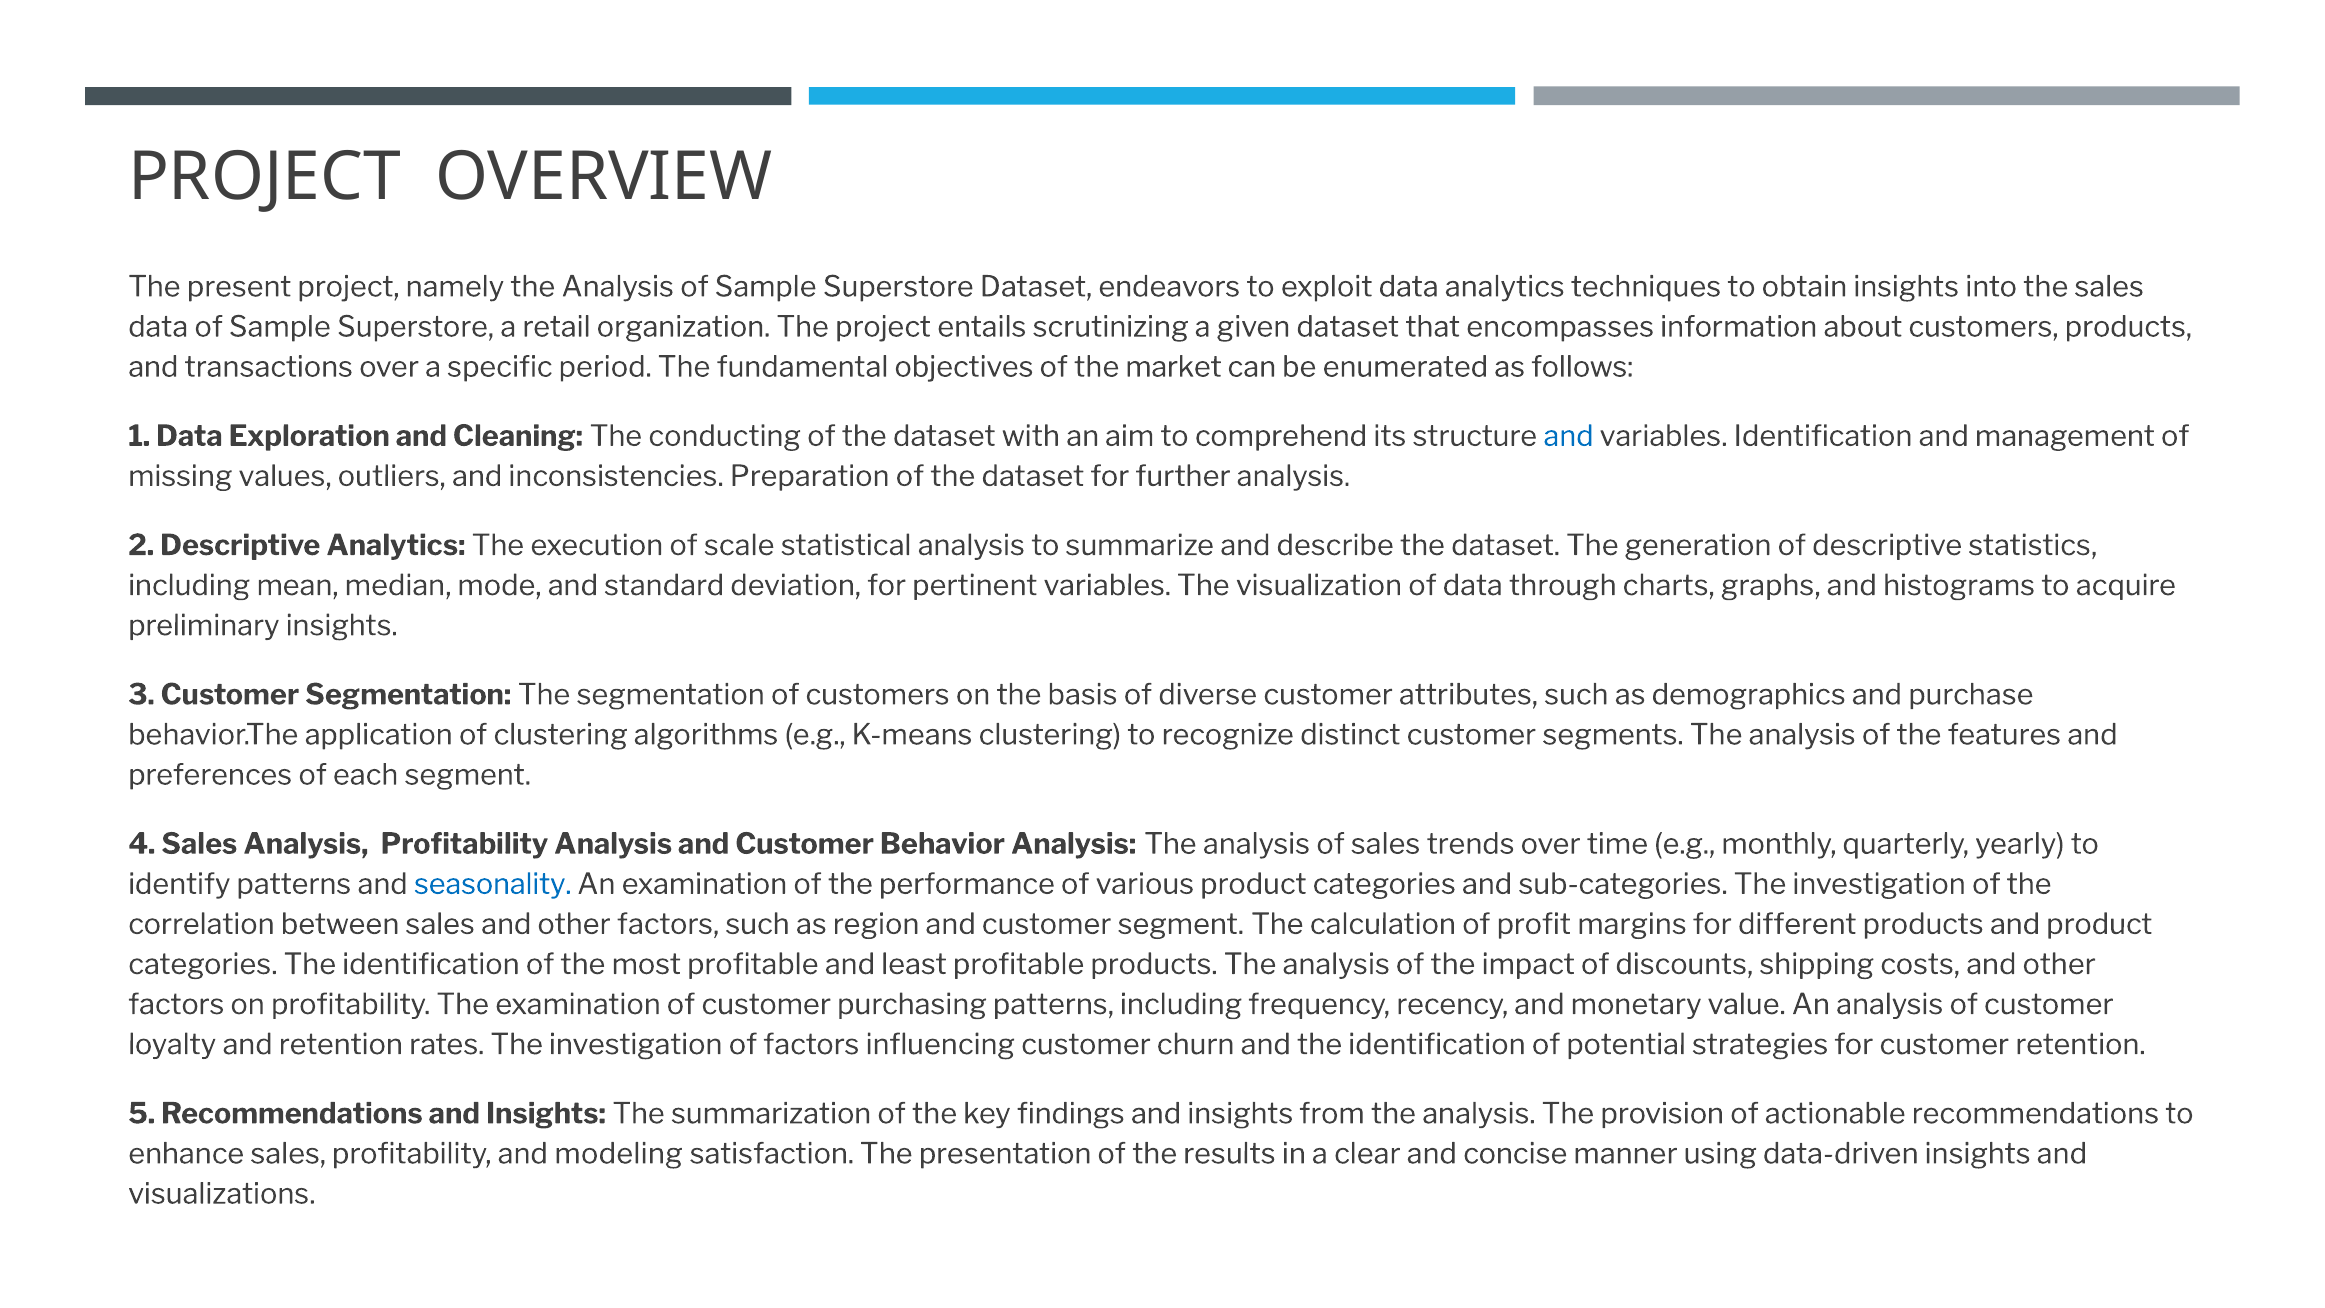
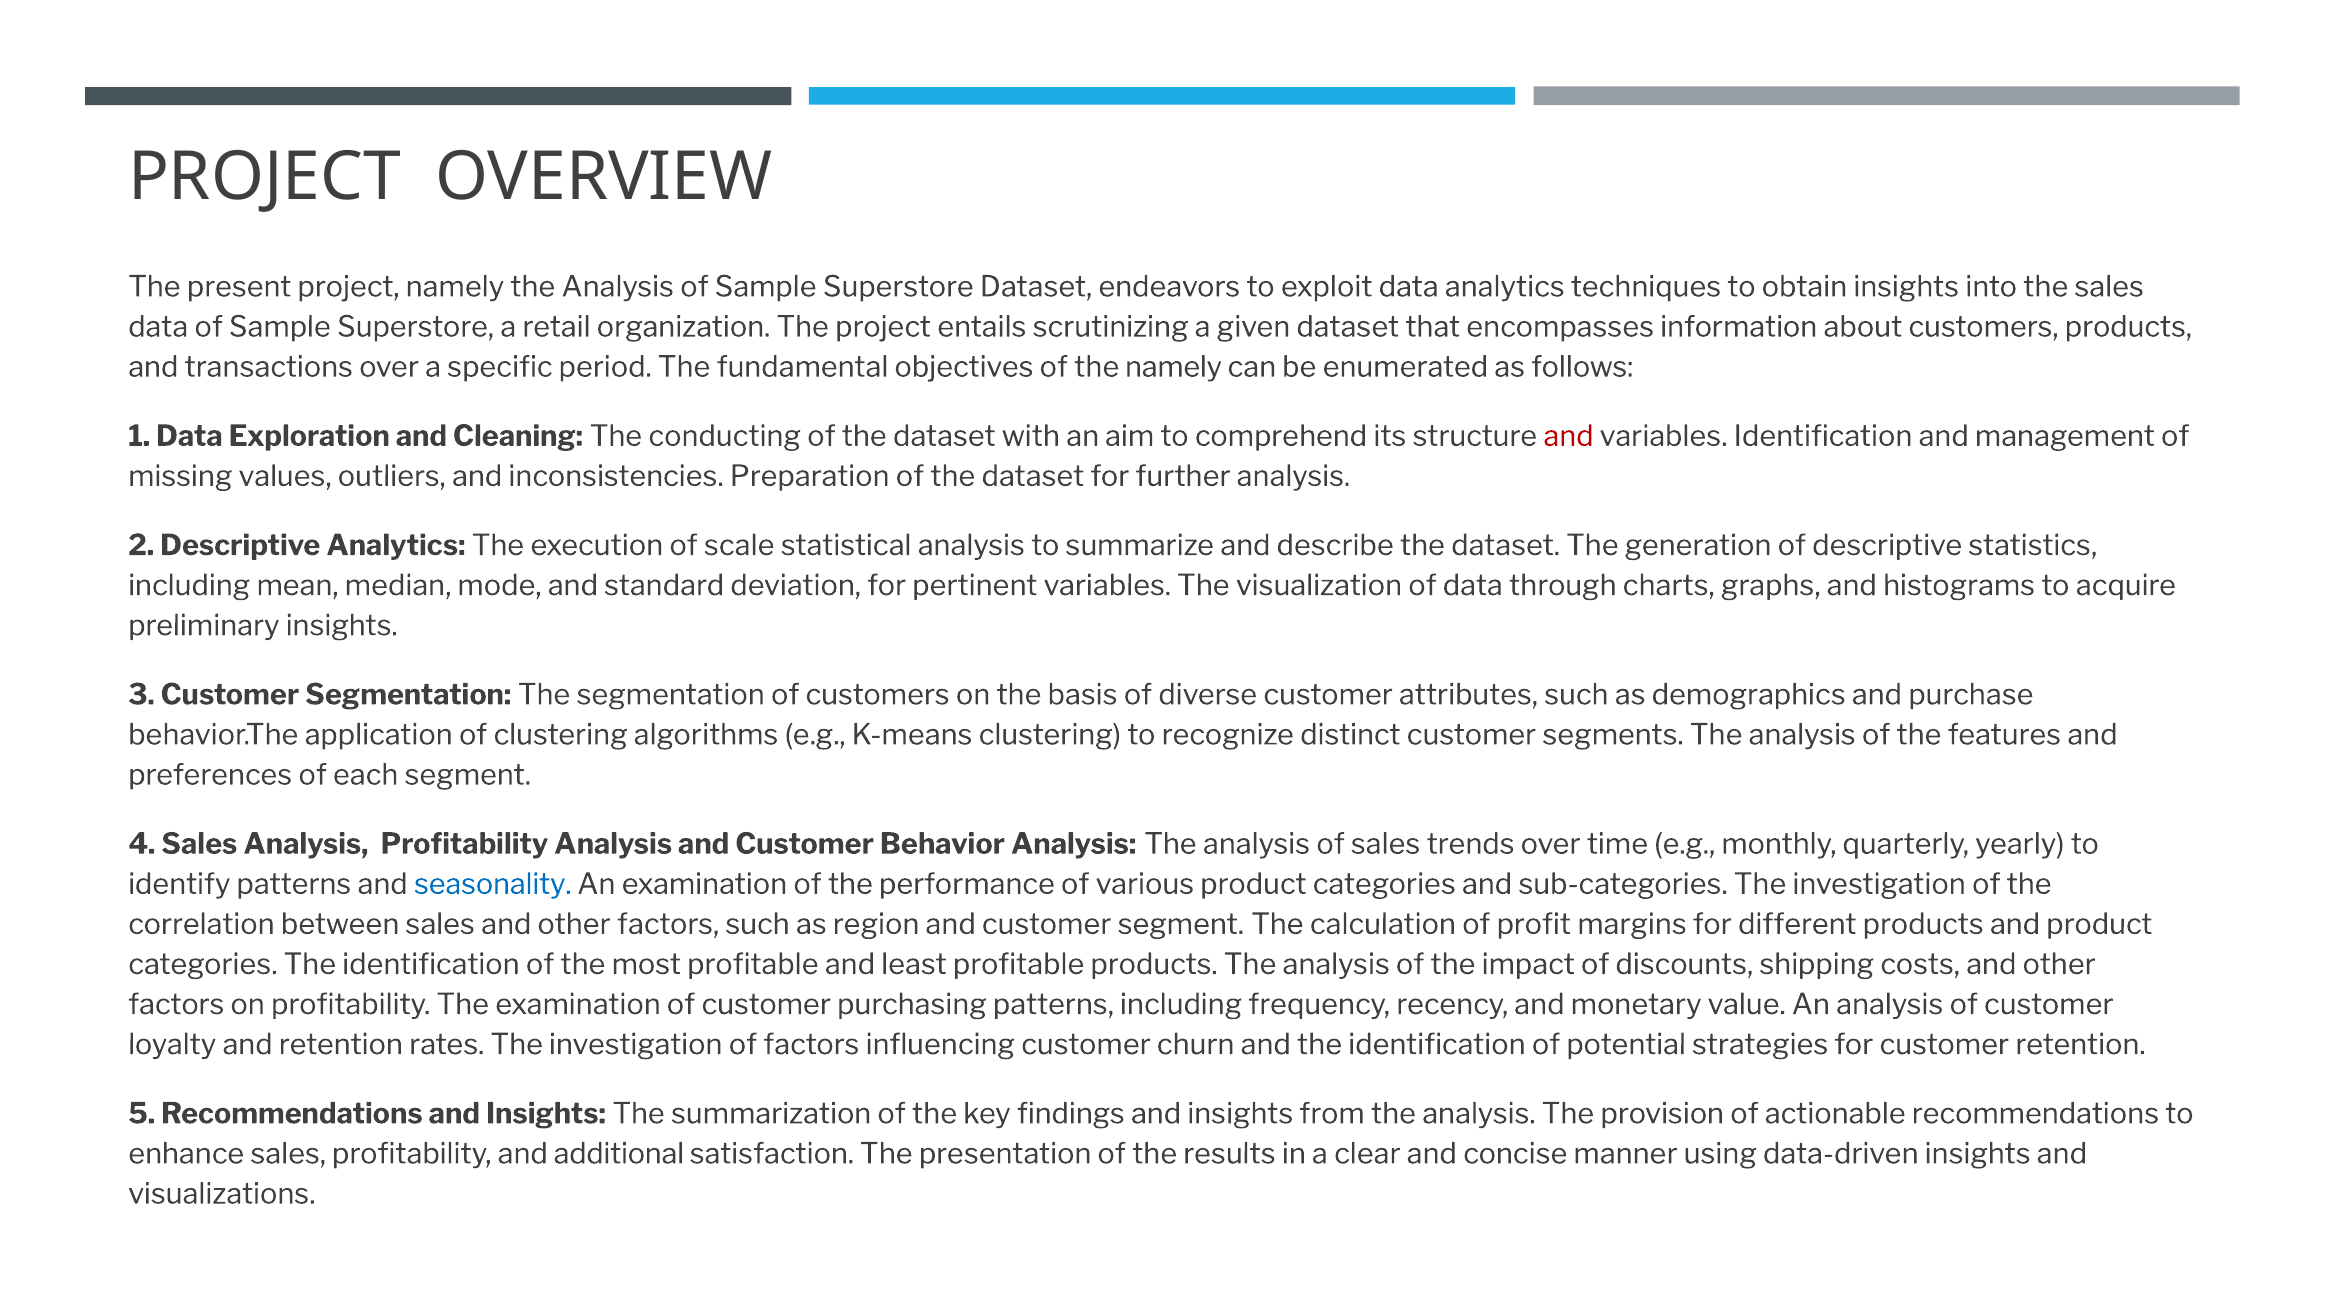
the market: market -> namely (1174, 367)
and colour: blue -> red (1569, 436)
modeling: modeling -> additional (619, 1154)
